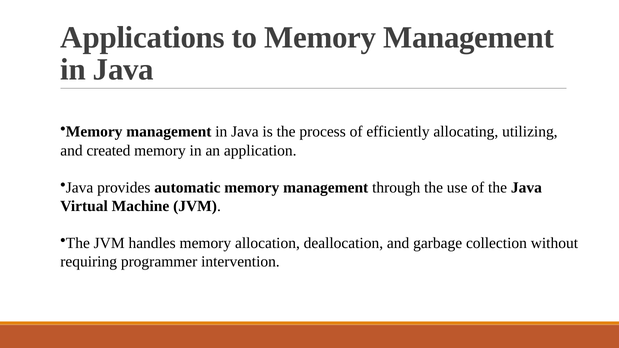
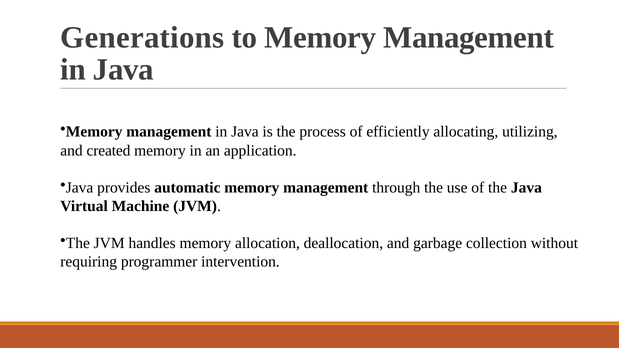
Applications: Applications -> Generations (142, 38)
